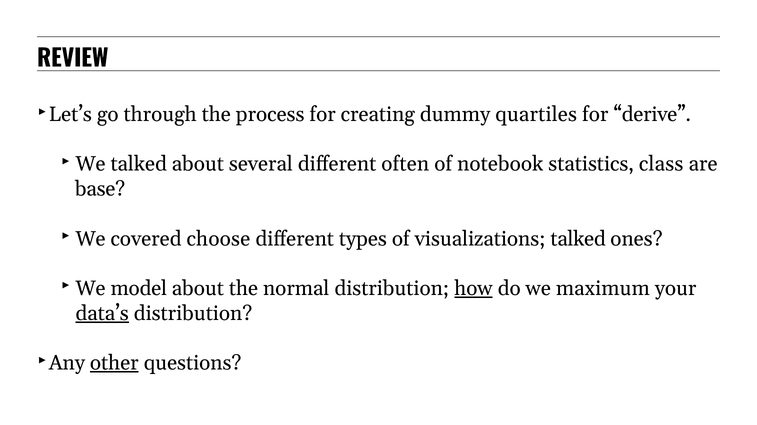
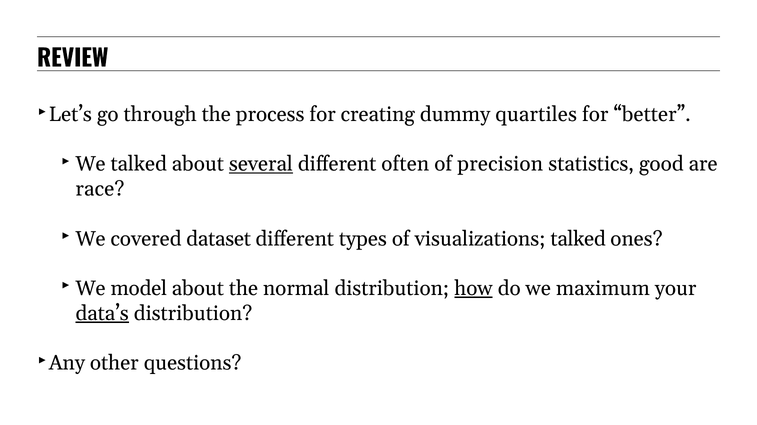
derive: derive -> better (652, 114)
several underline: none -> present (261, 164)
notebook: notebook -> precision (500, 164)
class: class -> good (661, 164)
base: base -> race (100, 189)
choose: choose -> dataset (219, 239)
other underline: present -> none (114, 363)
